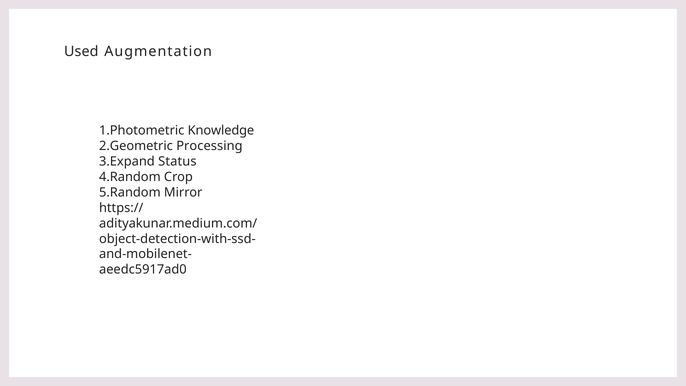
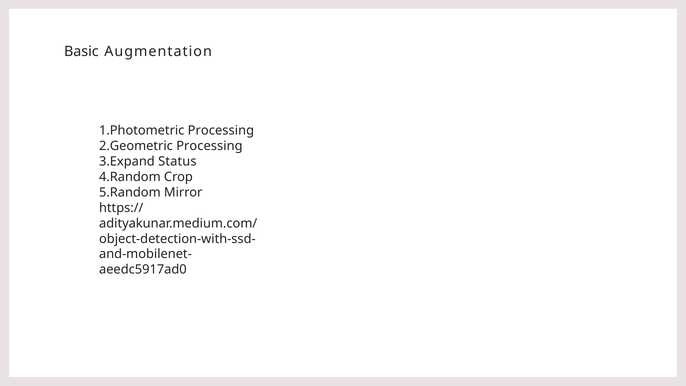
Used: Used -> Basic (81, 51)
Knowledge: Knowledge -> Processing (221, 131)
